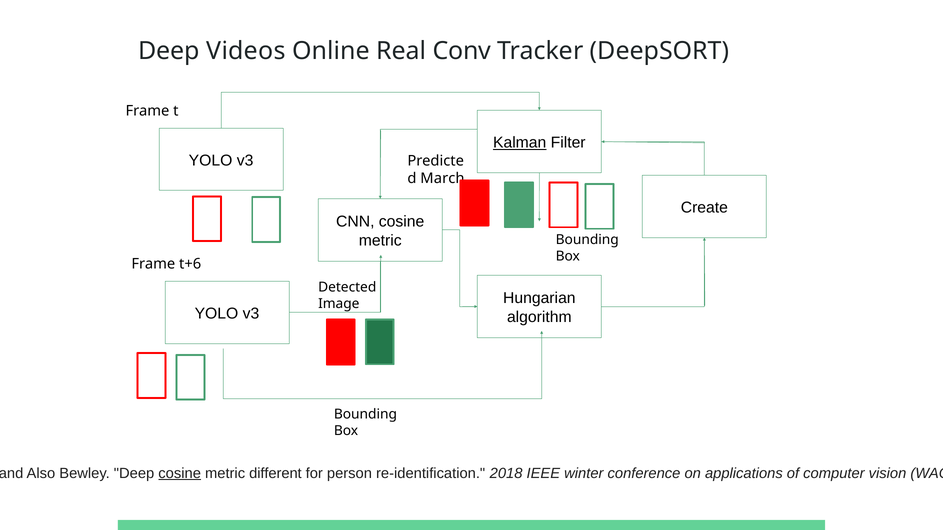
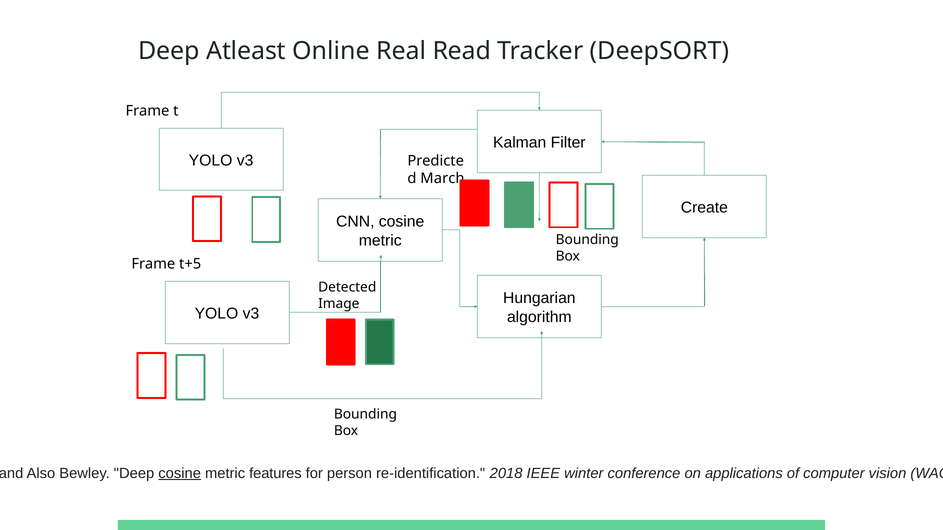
Videos: Videos -> Atleast (246, 51)
Conv: Conv -> Read (462, 51)
Kalman underline: present -> none (520, 143)
t+6: t+6 -> t+5 (190, 264)
different: different -> features (275, 474)
